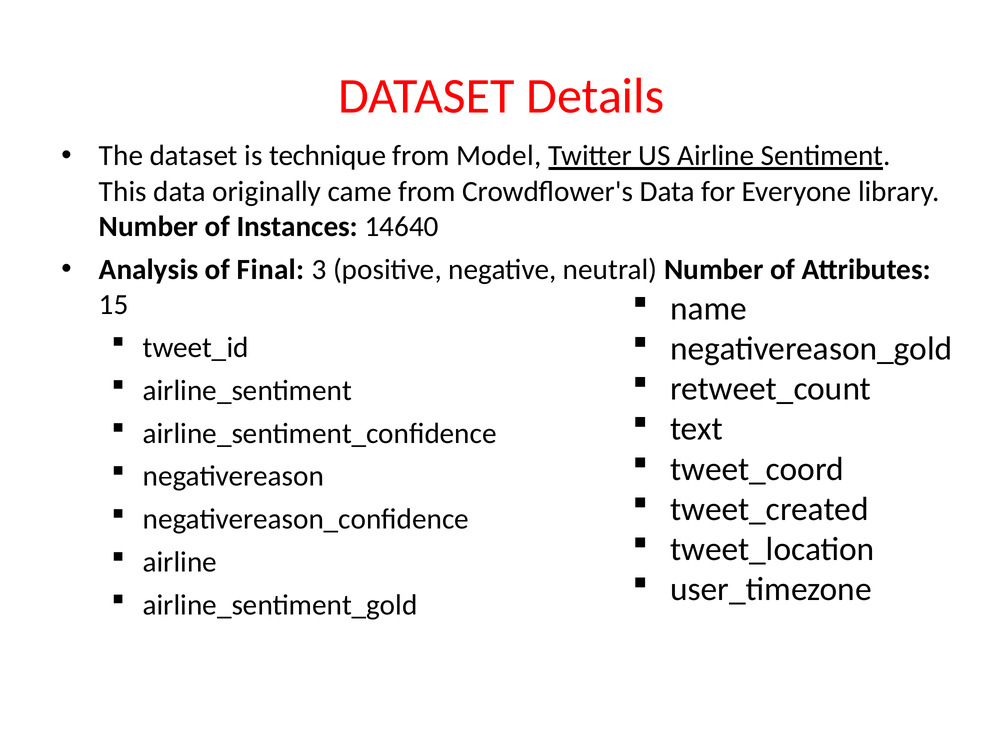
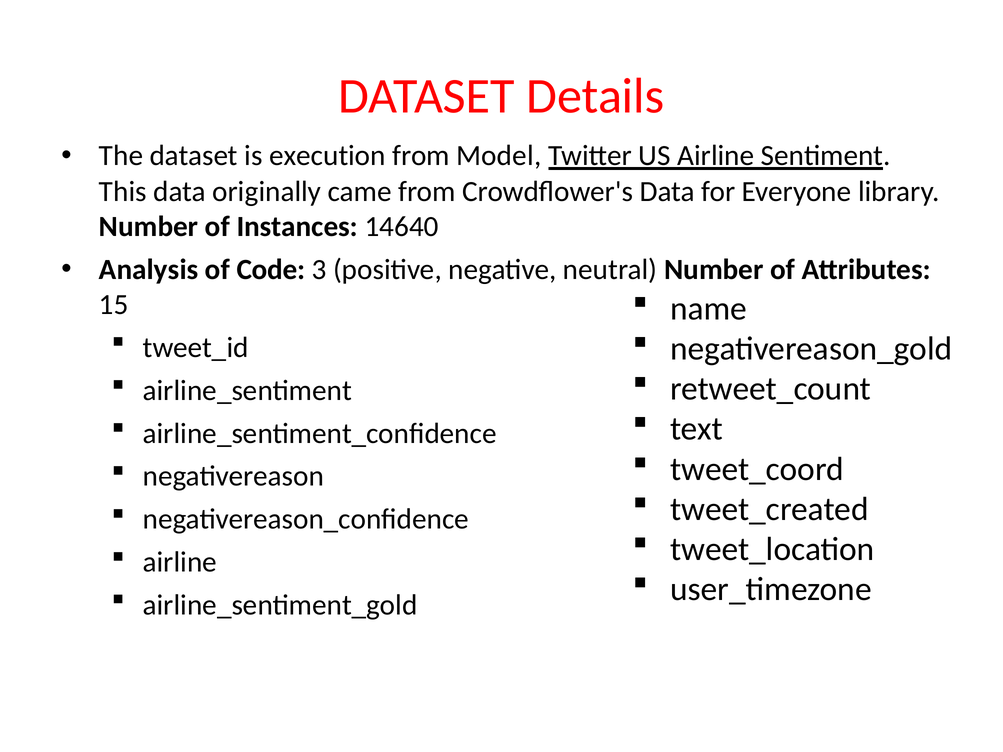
technique: technique -> execution (327, 156)
Final: Final -> Code (271, 270)
